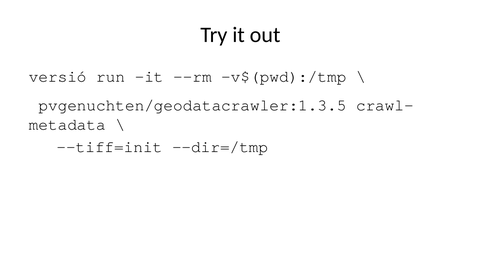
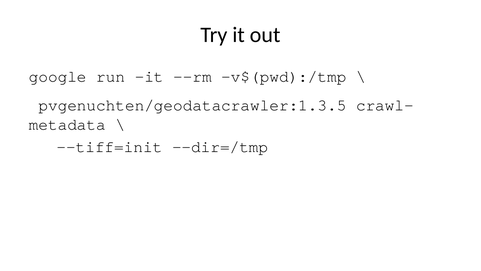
versió: versió -> google (58, 76)
